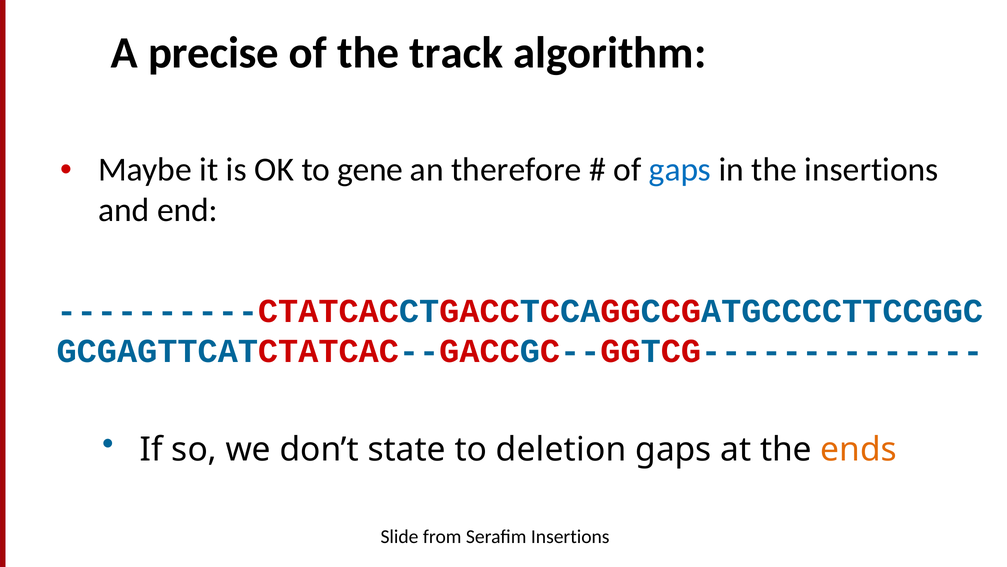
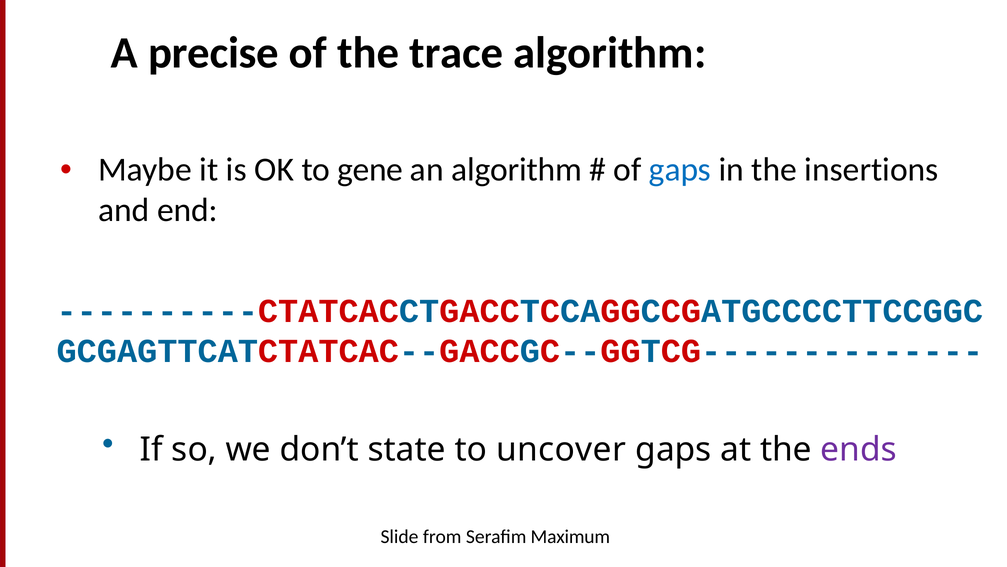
track: track -> trace (456, 53)
an therefore: therefore -> algorithm (517, 170)
deletion: deletion -> uncover (561, 449)
ends colour: orange -> purple (859, 449)
Serafim Insertions: Insertions -> Maximum (570, 536)
